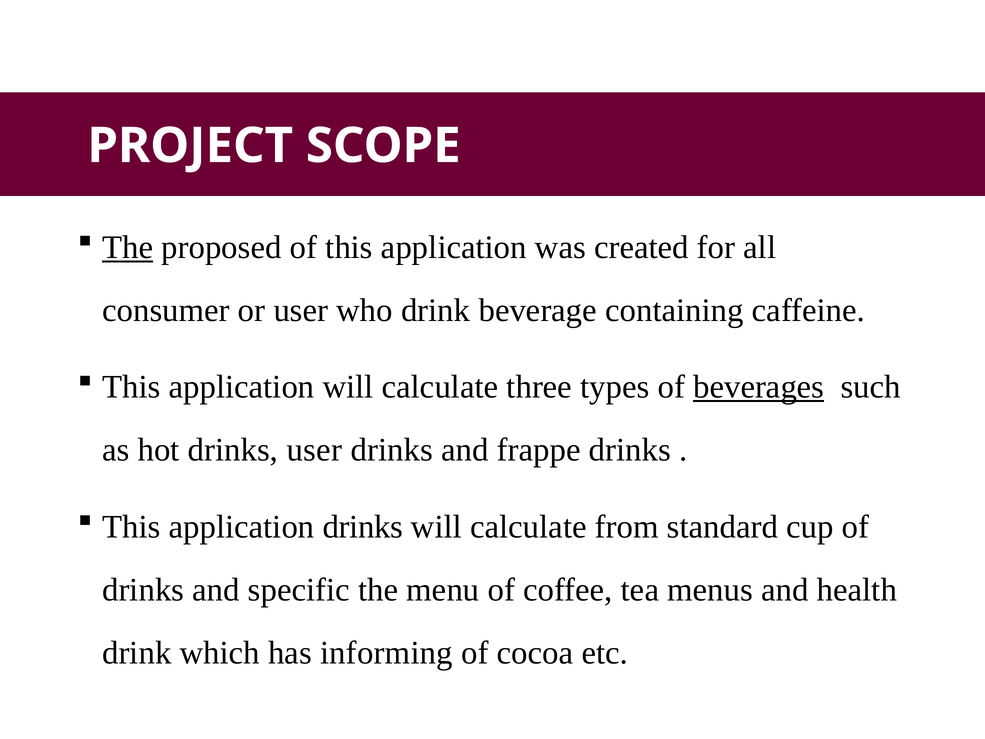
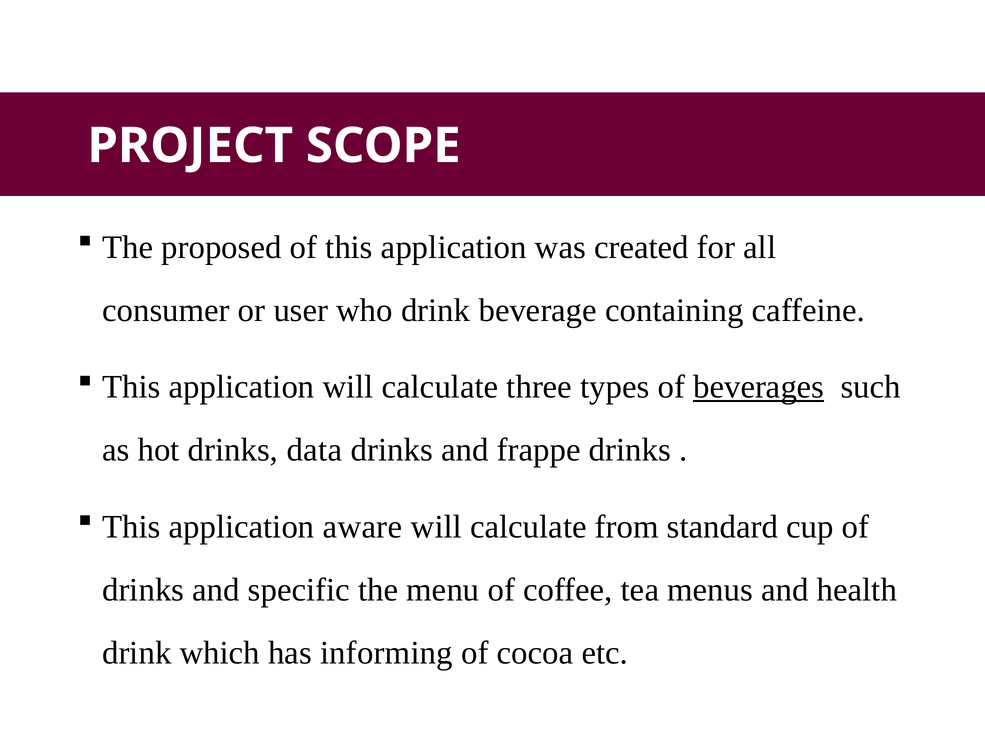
The underline: present -> none (128, 247)
drinks user: user -> data (314, 450)
application drinks: drinks -> aware (362, 527)
